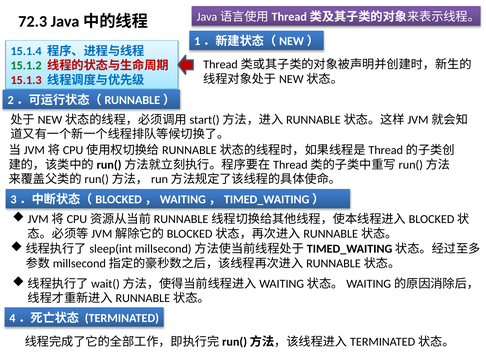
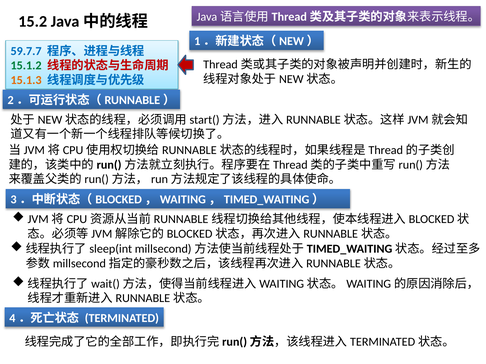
72.3: 72.3 -> 15.2 (33, 22)
15.1.4: 15.1.4 -> 59.7.7 (26, 51)
15.1.3 colour: red -> orange (26, 80)
